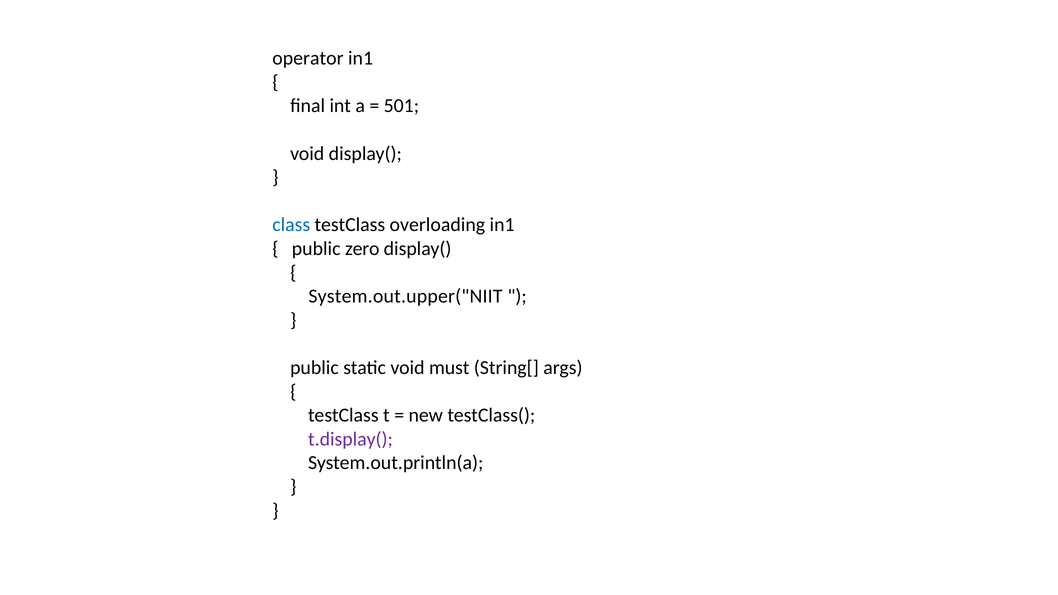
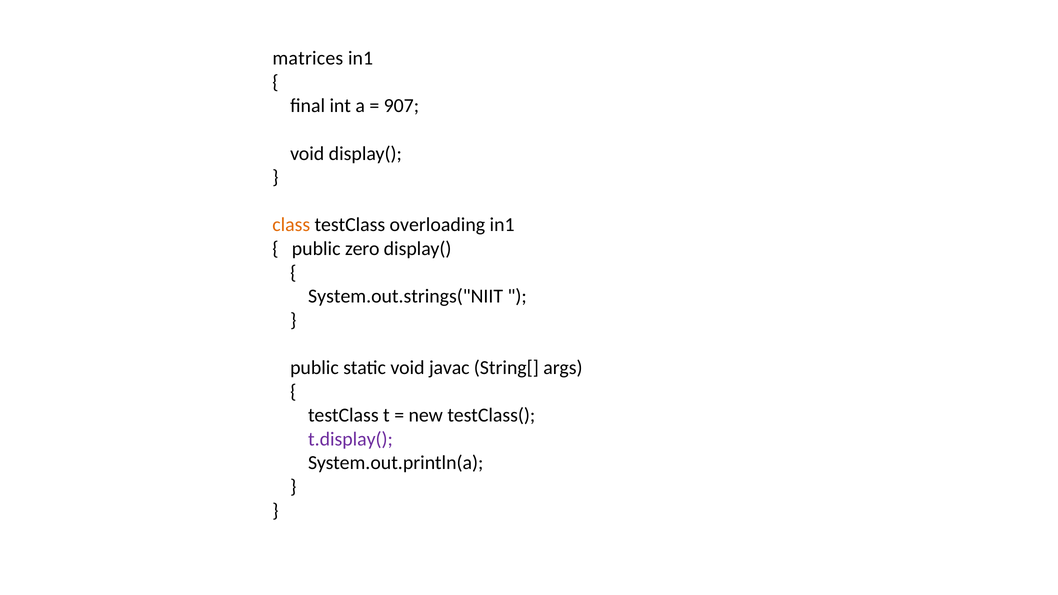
operator: operator -> matrices (308, 58)
501: 501 -> 907 (401, 106)
class colour: blue -> orange (291, 225)
System.out.upper("NIIT: System.out.upper("NIIT -> System.out.strings("NIIT (406, 296)
must: must -> javac (449, 368)
